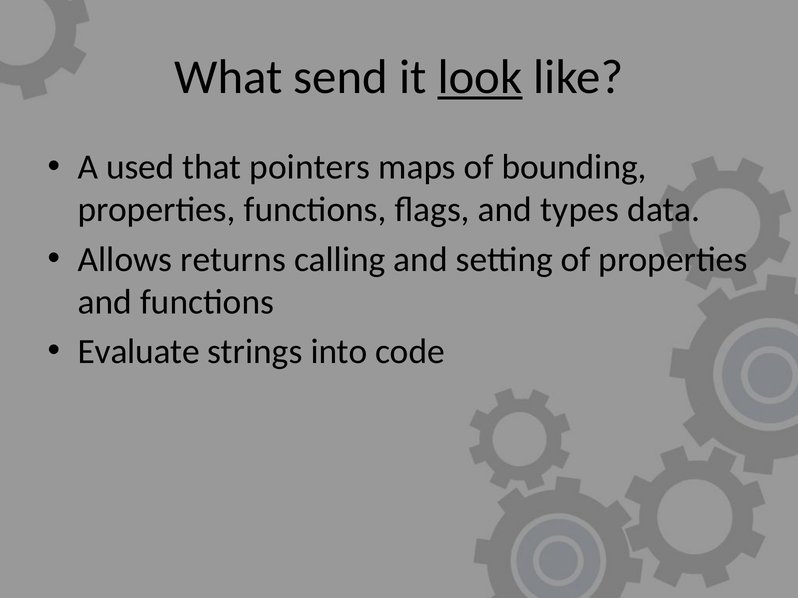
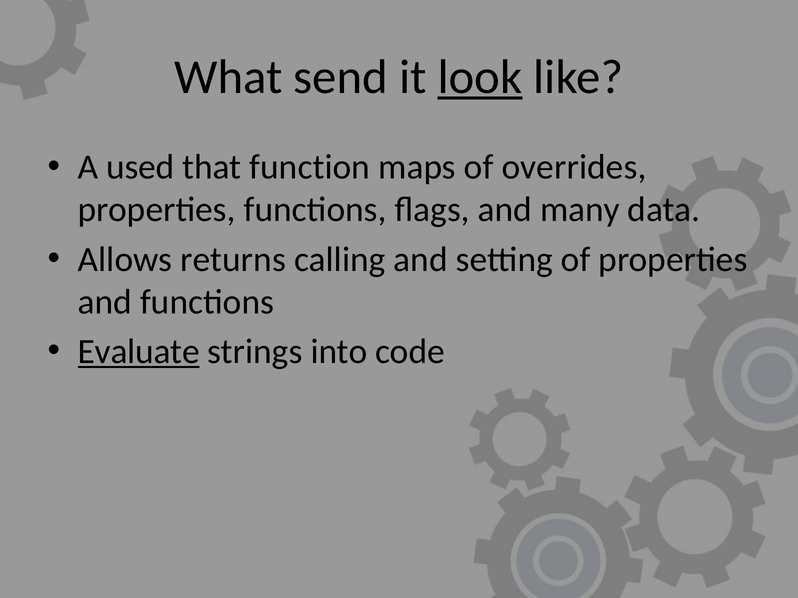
pointers: pointers -> function (310, 167)
bounding: bounding -> overrides (574, 167)
types: types -> many (580, 210)
Evaluate underline: none -> present (139, 352)
